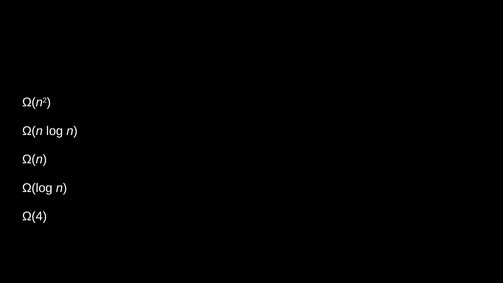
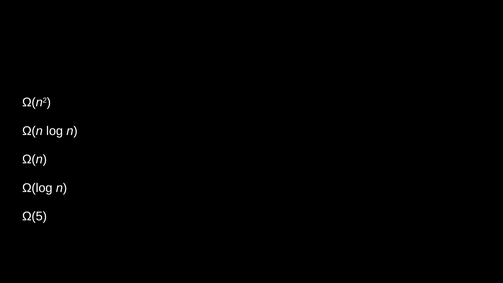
Ω(4: Ω(4 -> Ω(5 (35, 216)
